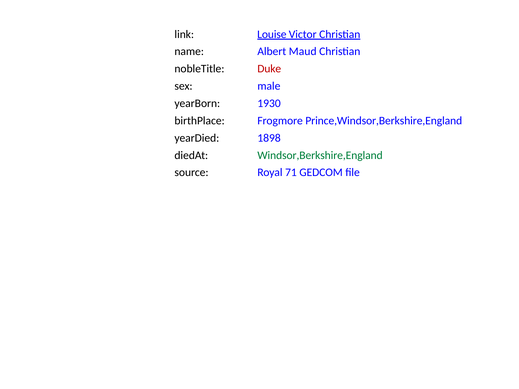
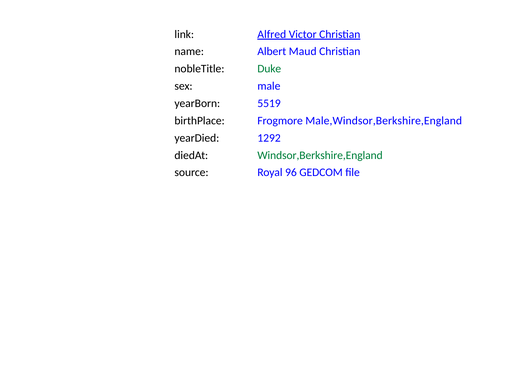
Louise: Louise -> Alfred (272, 34)
Duke colour: red -> green (269, 69)
1930: 1930 -> 5519 (269, 103)
Prince,Windsor,Berkshire,England: Prince,Windsor,Berkshire,England -> Male,Windsor,Berkshire,England (384, 121)
1898: 1898 -> 1292 (269, 138)
71: 71 -> 96 (291, 173)
